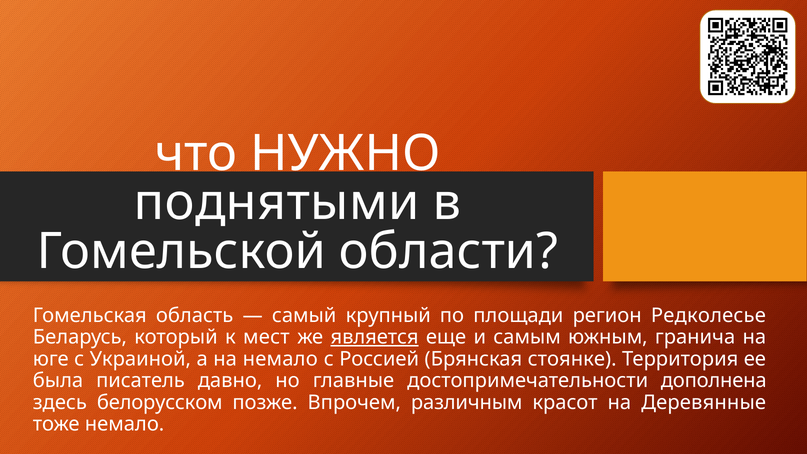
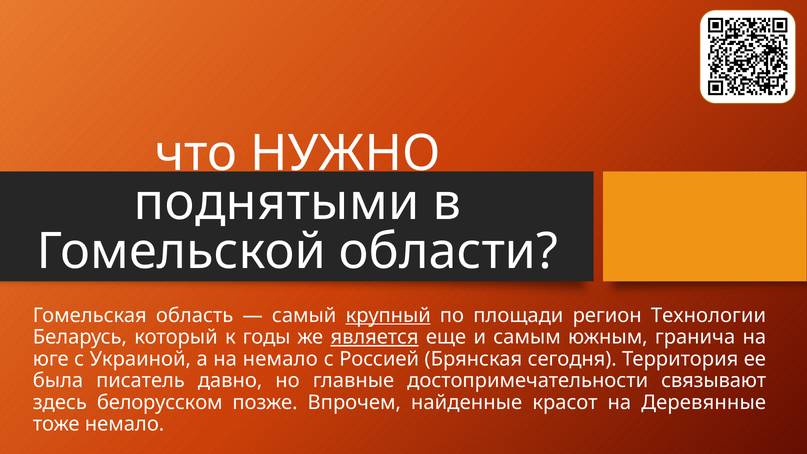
крупный underline: none -> present (388, 315)
Редколесье: Редколесье -> Технологии (708, 315)
мест: мест -> годы (267, 337)
стоянке: стоянке -> сегодня (572, 359)
дополнена: дополнена -> связывают (714, 381)
различным: различным -> найденные (467, 402)
